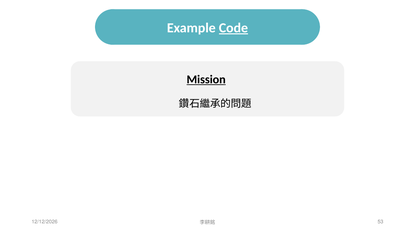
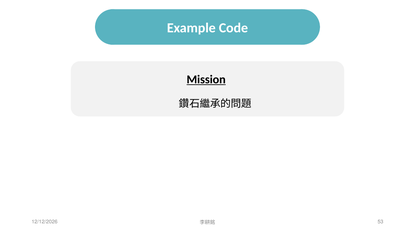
Code underline: present -> none (233, 28)
